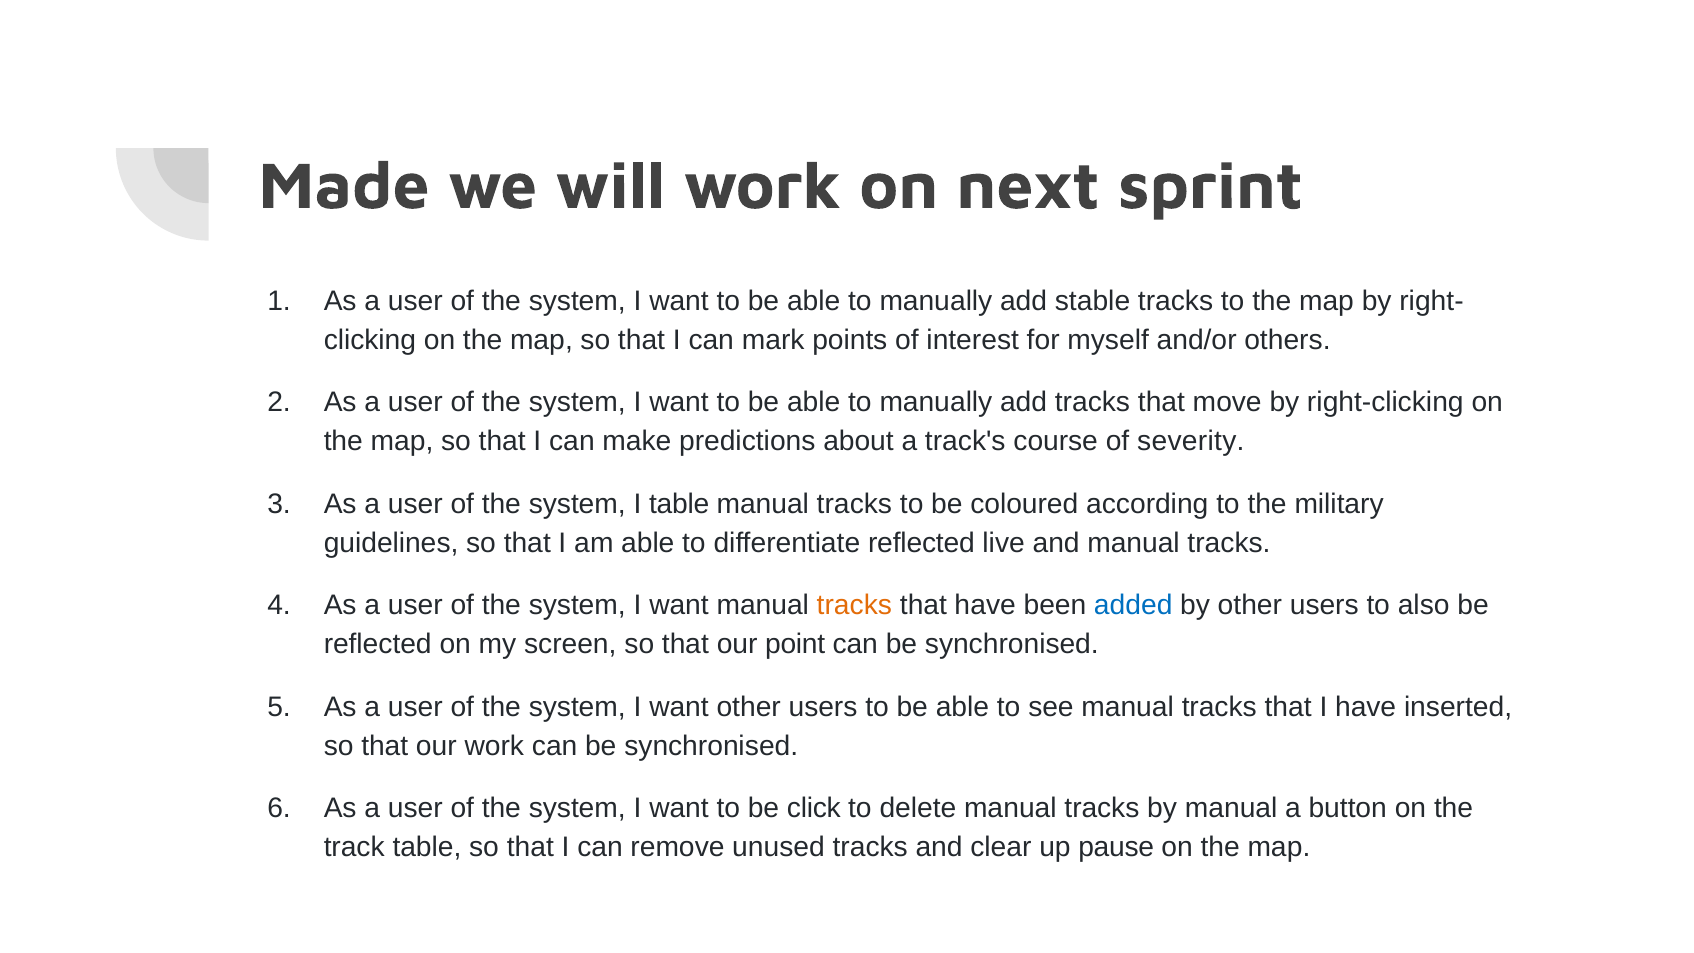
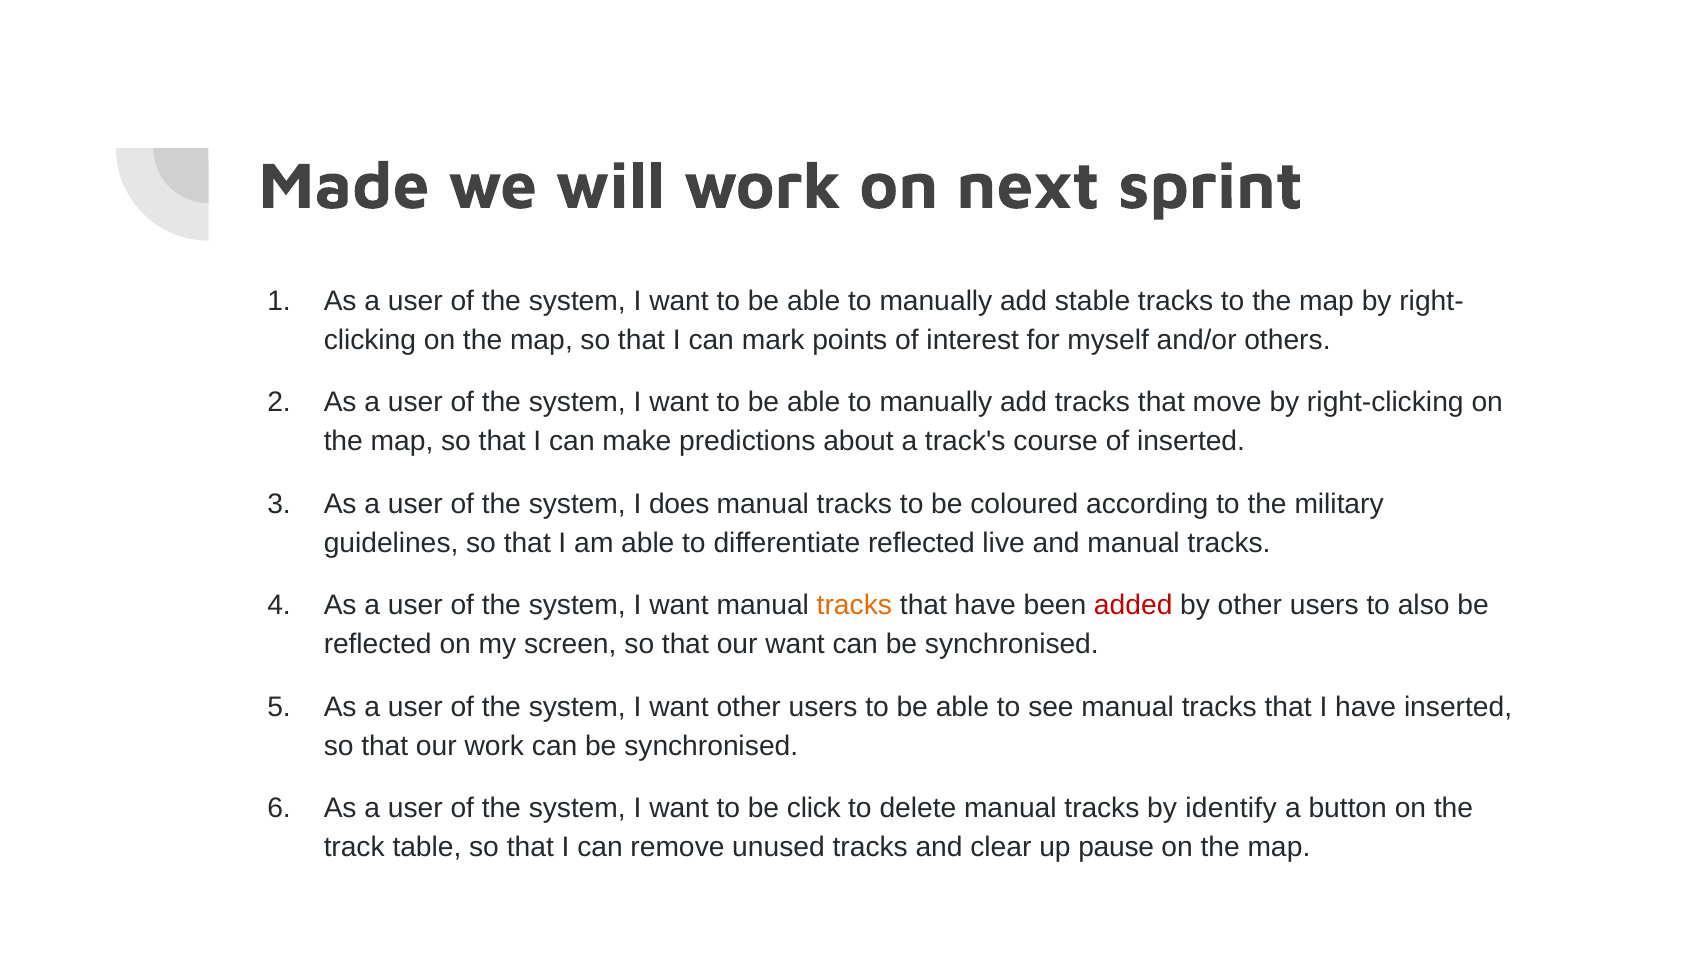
of severity: severity -> inserted (1191, 441)
I table: table -> does (679, 504)
added colour: blue -> red (1133, 605)
our point: point -> want (795, 644)
by manual: manual -> identify (1231, 808)
